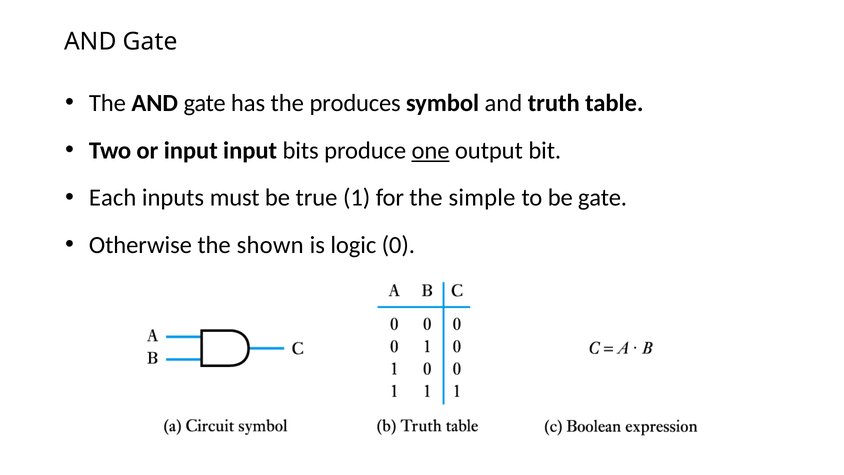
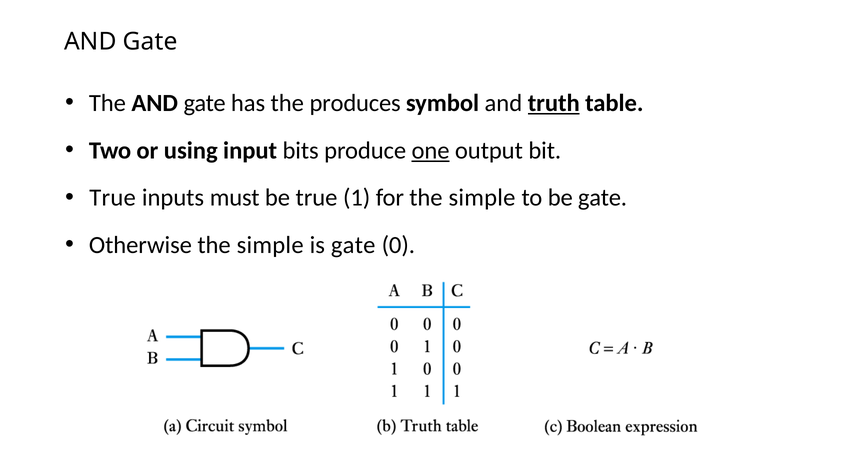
truth underline: none -> present (554, 103)
or input: input -> using (191, 150)
Each: Each -> True (113, 198)
Otherwise the shown: shown -> simple (270, 245)
is logic: logic -> gate (353, 245)
